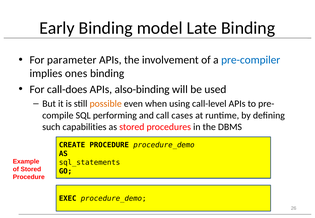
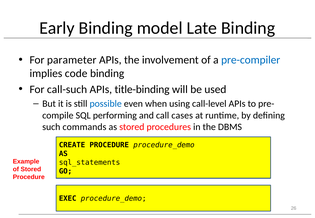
ones: ones -> code (76, 73)
call-does: call-does -> call-such (67, 89)
also-binding: also-binding -> title-binding (142, 89)
possible colour: orange -> blue (106, 104)
capabilities: capabilities -> commands (84, 127)
